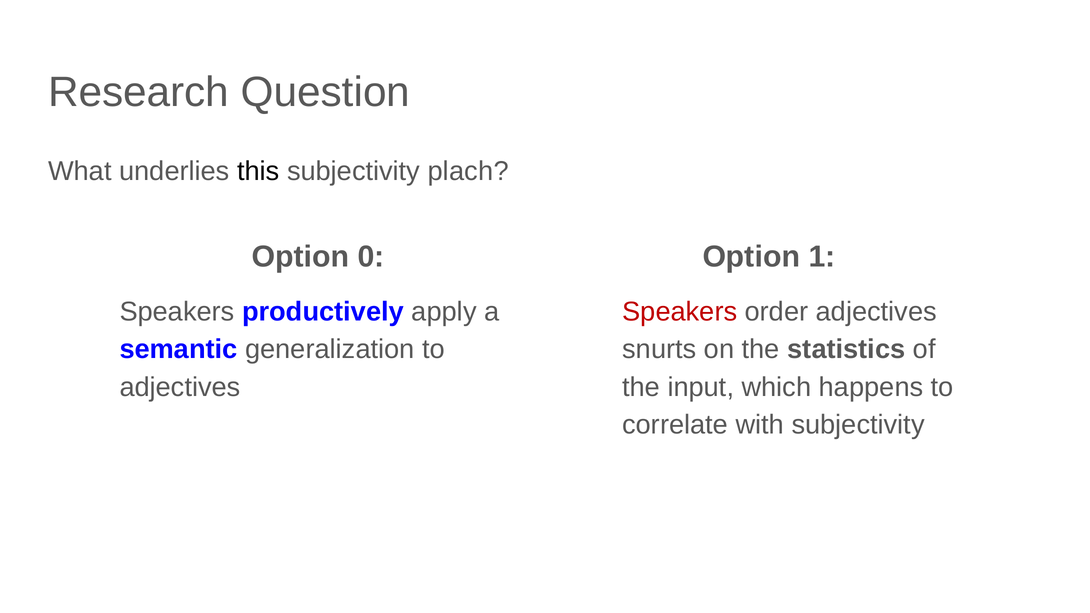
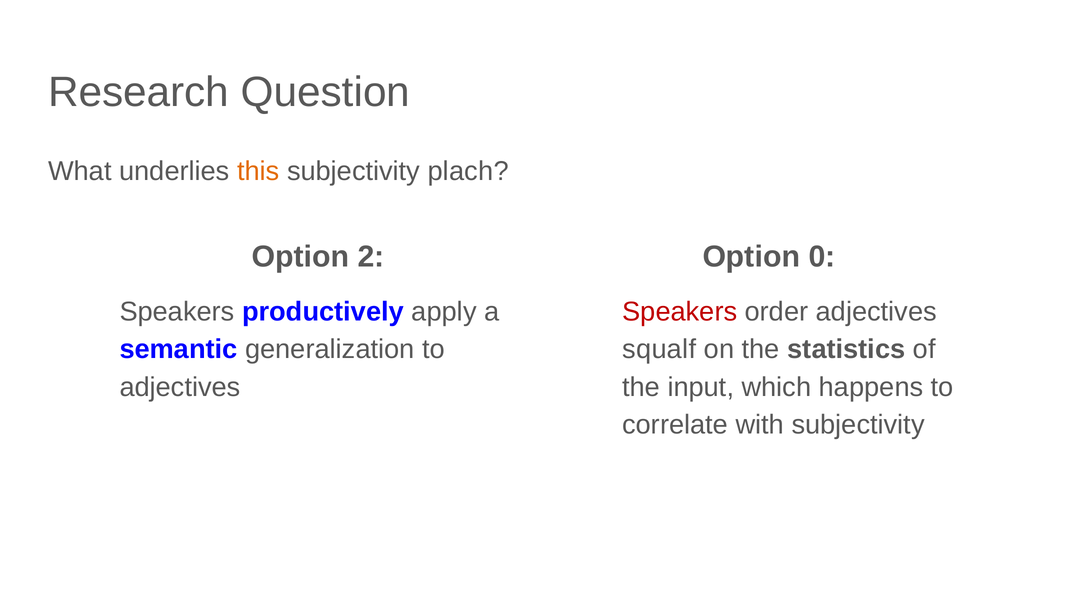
this colour: black -> orange (258, 171)
0: 0 -> 2 (371, 257)
1: 1 -> 0 (822, 257)
snurts: snurts -> squalf (659, 350)
